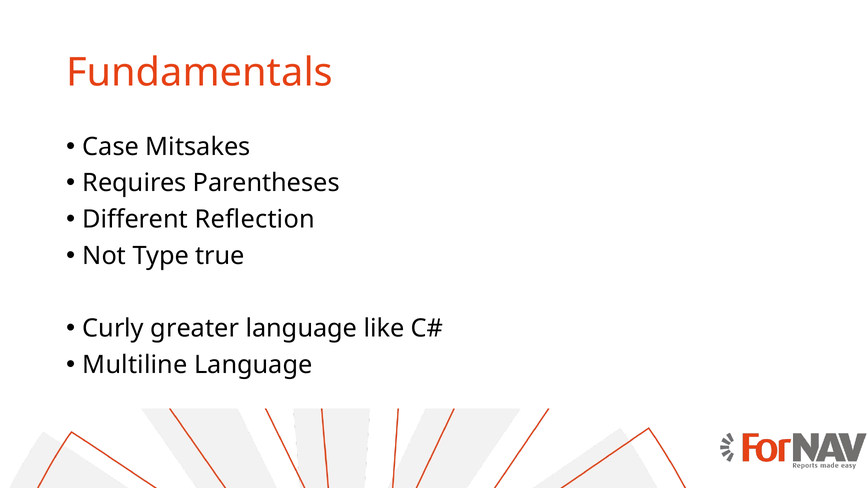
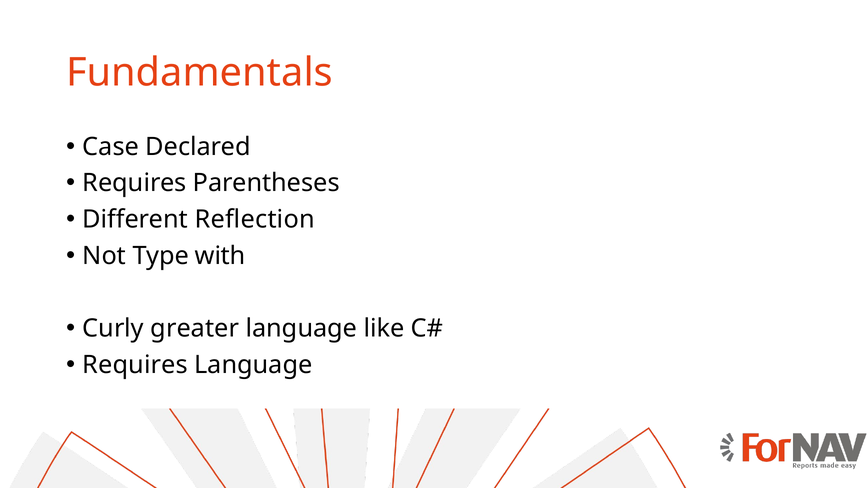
Mitsakes: Mitsakes -> Declared (198, 147)
true: true -> with (220, 256)
Multiline: Multiline -> Requires (135, 365)
